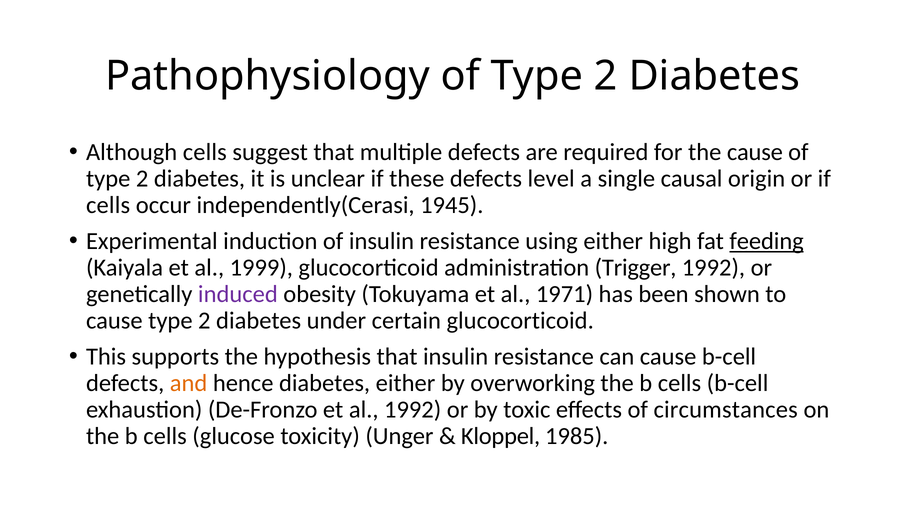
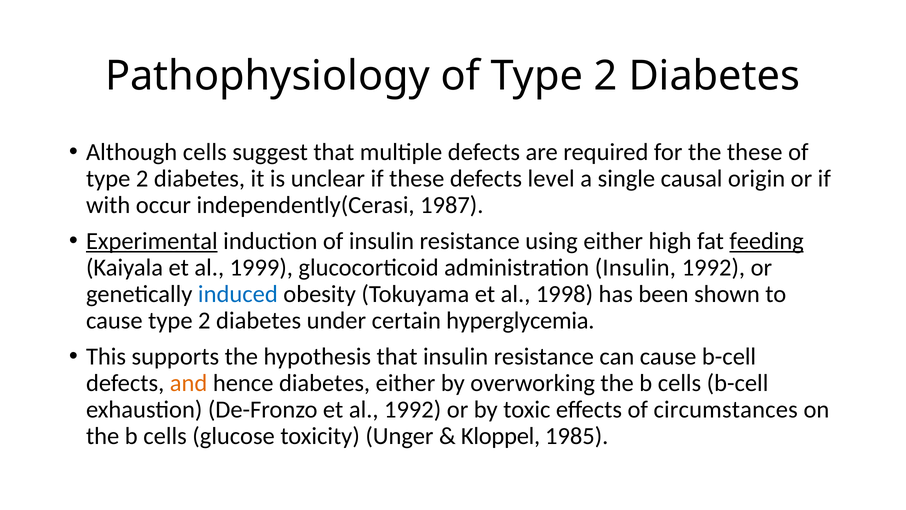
the cause: cause -> these (755, 152)
cells: cells -> with (108, 205)
1945: 1945 -> 1987 (452, 205)
Experimental underline: none -> present (152, 241)
administration Trigger: Trigger -> Insulin (635, 268)
induced colour: purple -> blue (238, 294)
1971: 1971 -> 1998 (564, 294)
certain glucocorticoid: glucocorticoid -> hyperglycemia (520, 320)
